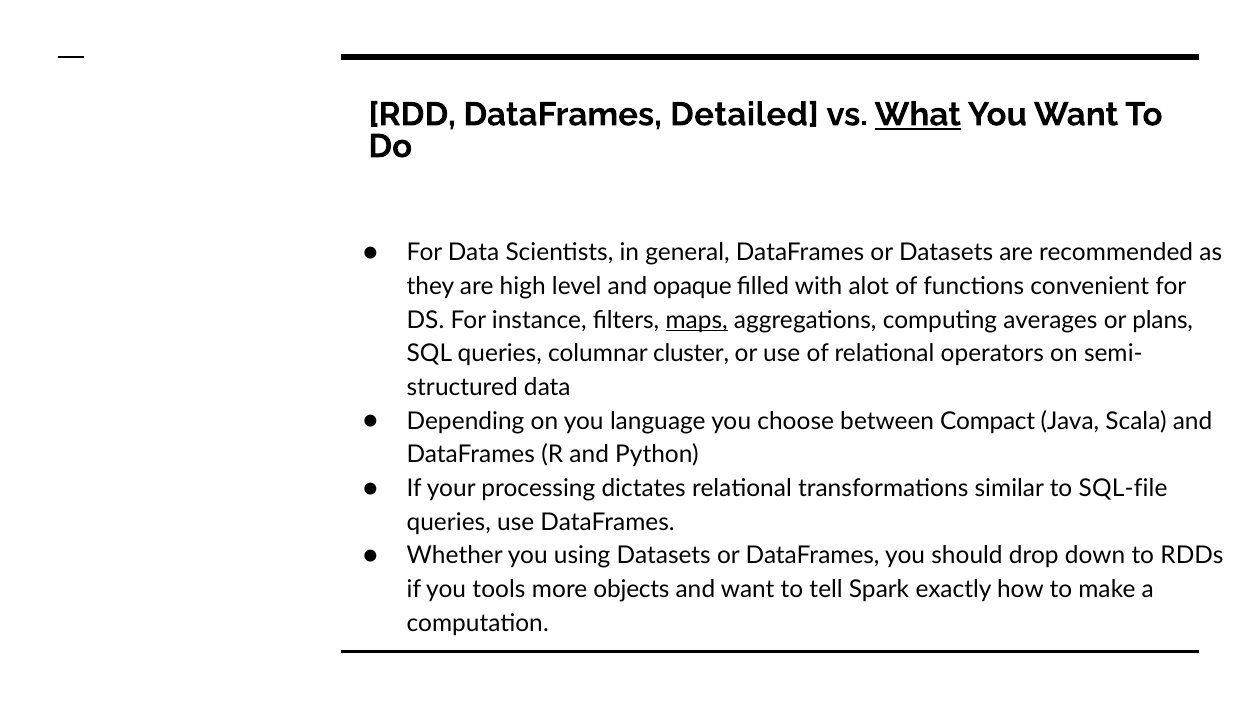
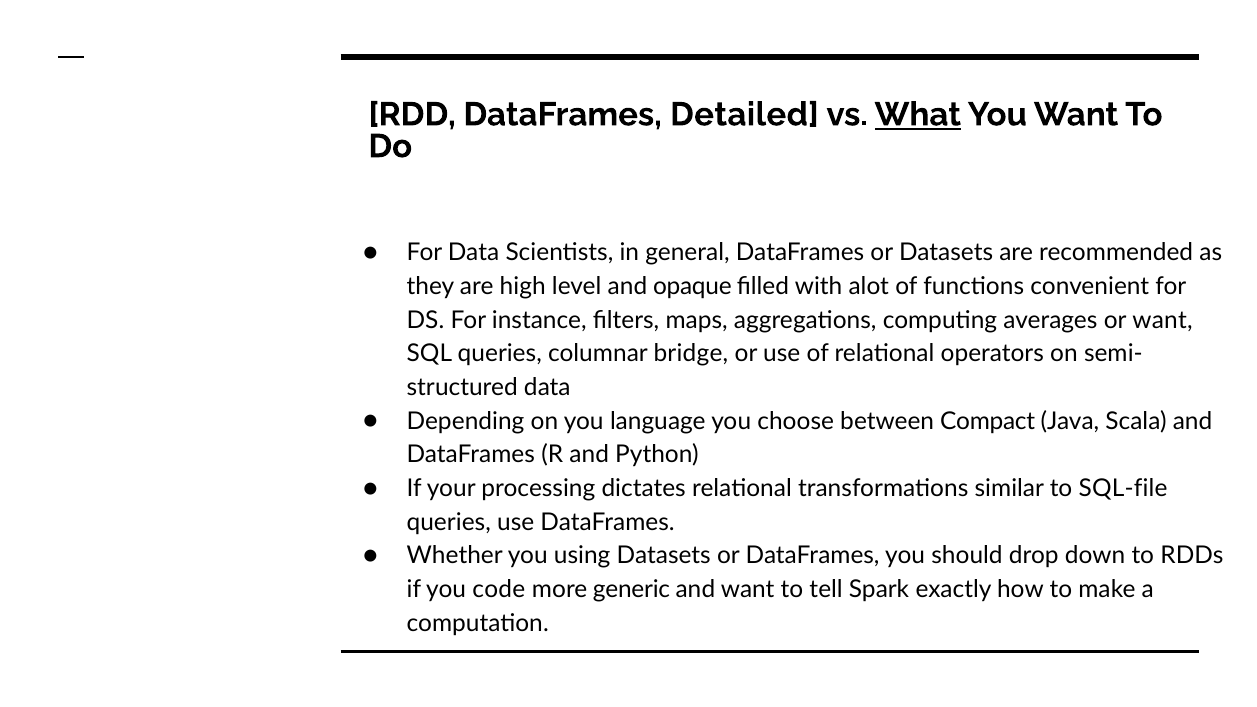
maps underline: present -> none (697, 320)
or plans: plans -> want (1162, 320)
cluster: cluster -> bridge (691, 354)
tools: tools -> code (499, 590)
objects: objects -> generic (632, 590)
